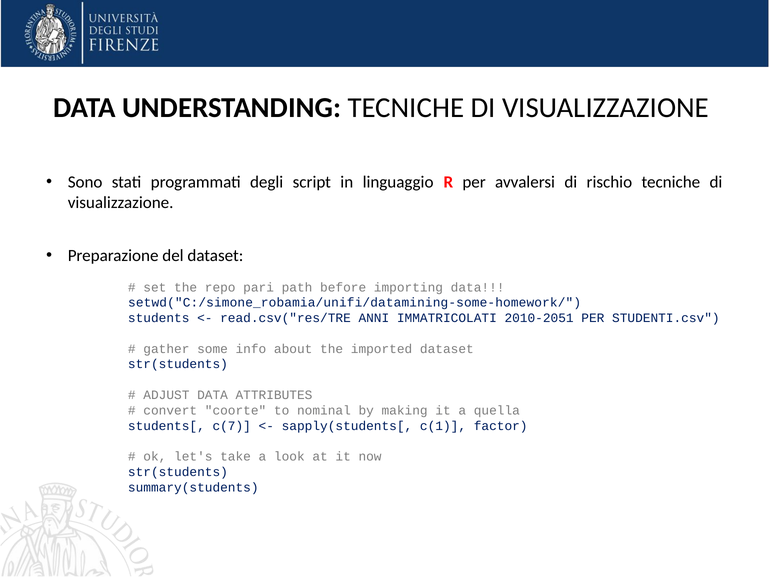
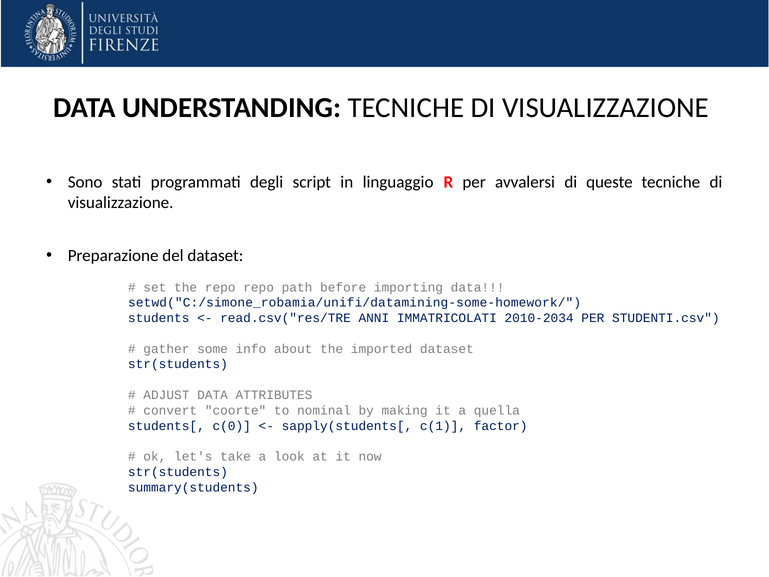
rischio: rischio -> queste (609, 182)
repo pari: pari -> repo (259, 287)
2010-2051: 2010-2051 -> 2010-2034 (539, 318)
c(7: c(7 -> c(0 (232, 426)
